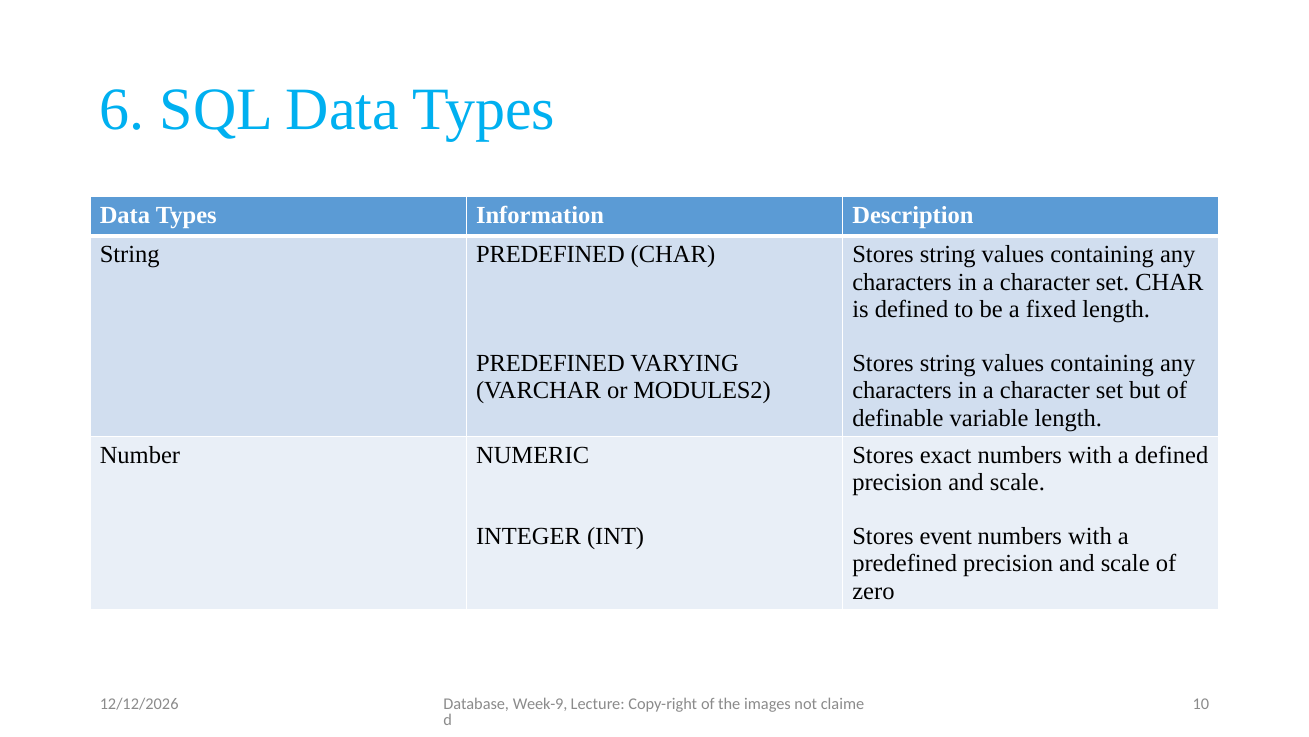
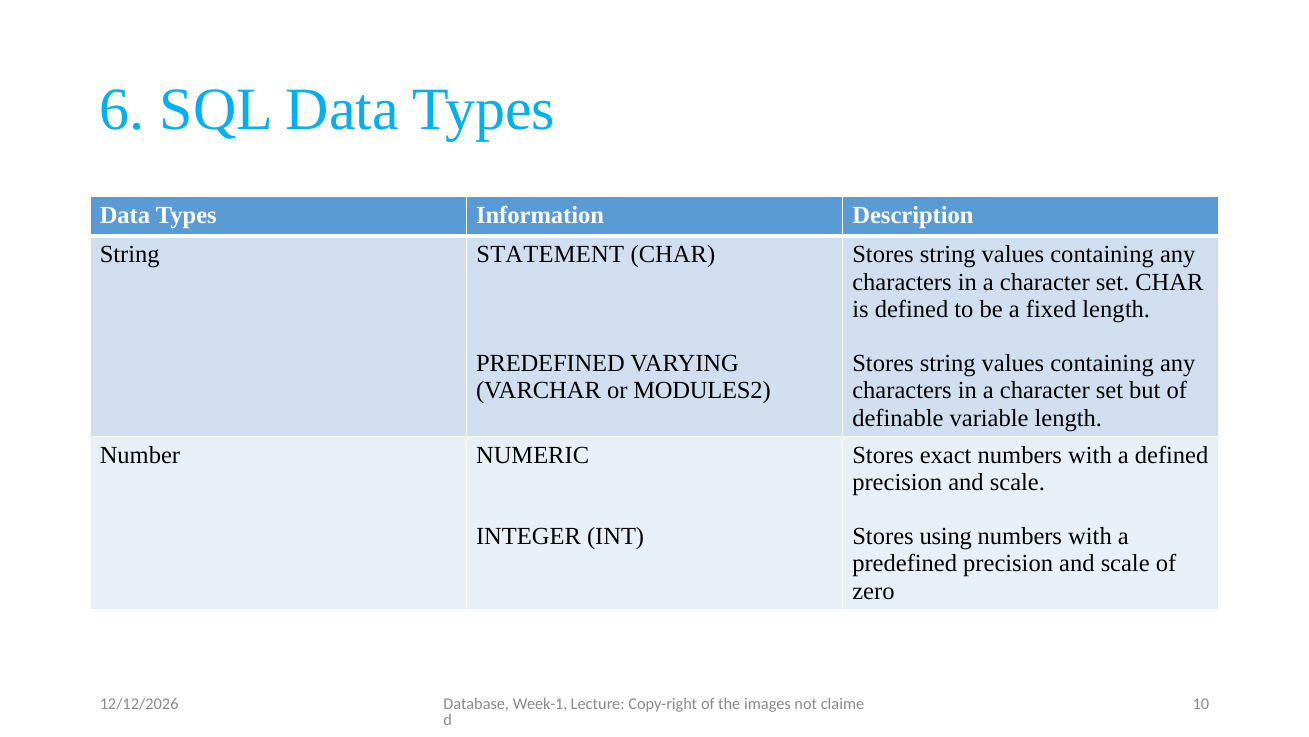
String PREDEFINED: PREDEFINED -> STATEMENT (550, 255)
event: event -> using (946, 536)
Week-9: Week-9 -> Week-1 (540, 703)
